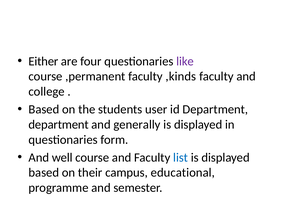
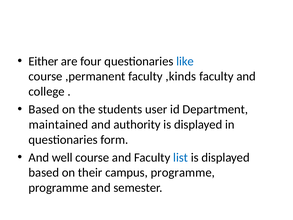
like colour: purple -> blue (185, 61)
department: department -> maintained (58, 124)
generally: generally -> authority (137, 124)
campus educational: educational -> programme (183, 172)
